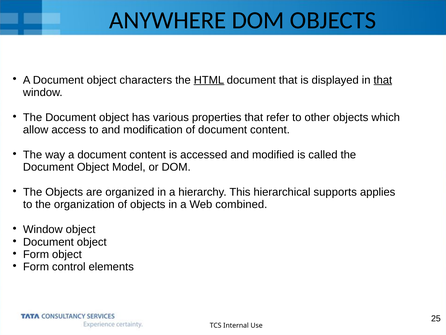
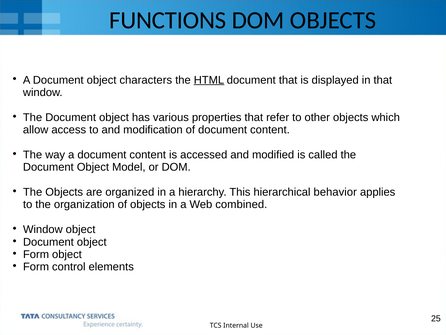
ANYWHERE: ANYWHERE -> FUNCTIONS (168, 20)
that underline: present -> none (383, 80)
supports: supports -> behavior (335, 192)
